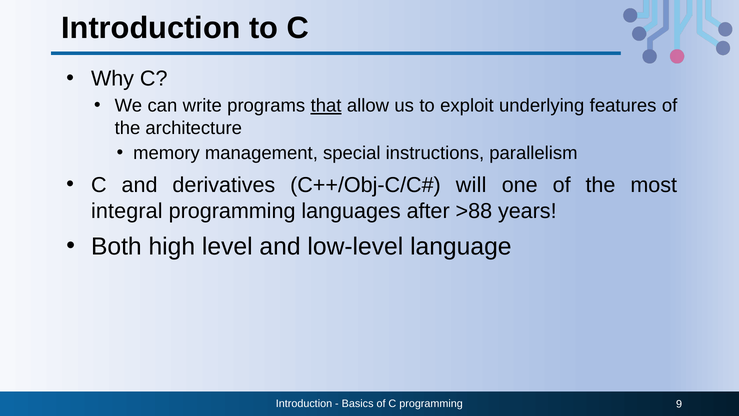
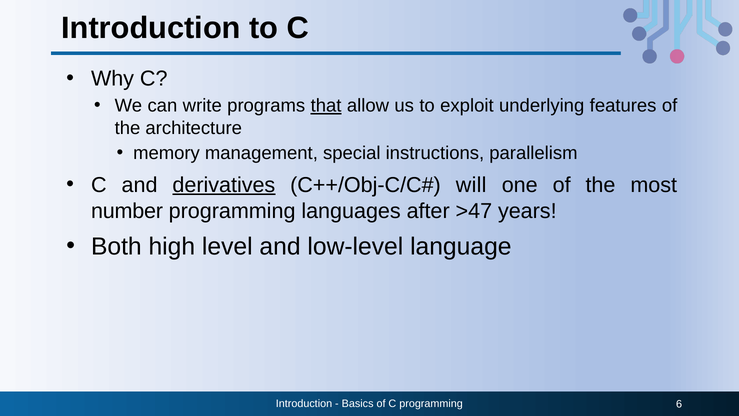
derivatives underline: none -> present (224, 185)
integral: integral -> number (127, 211)
>88: >88 -> >47 (474, 211)
9: 9 -> 6 (679, 404)
